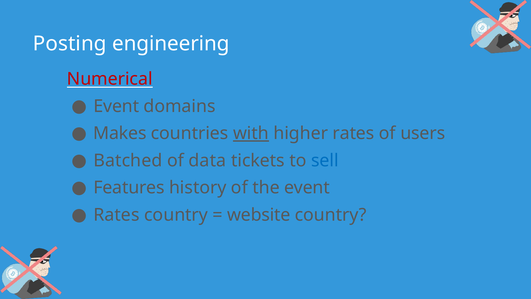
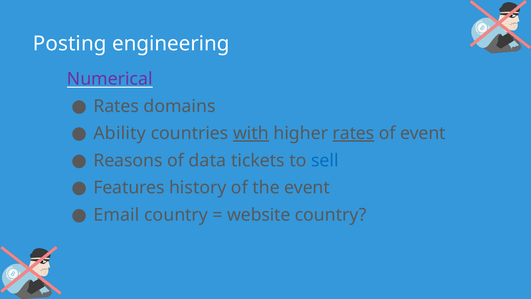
Numerical colour: red -> purple (110, 79)
Event: Event -> Rates (116, 106)
Makes: Makes -> Ability (120, 133)
rates underline: none -> present (353, 133)
of users: users -> event (423, 133)
Batched: Batched -> Reasons (128, 160)
Rates: Rates -> Email (116, 215)
